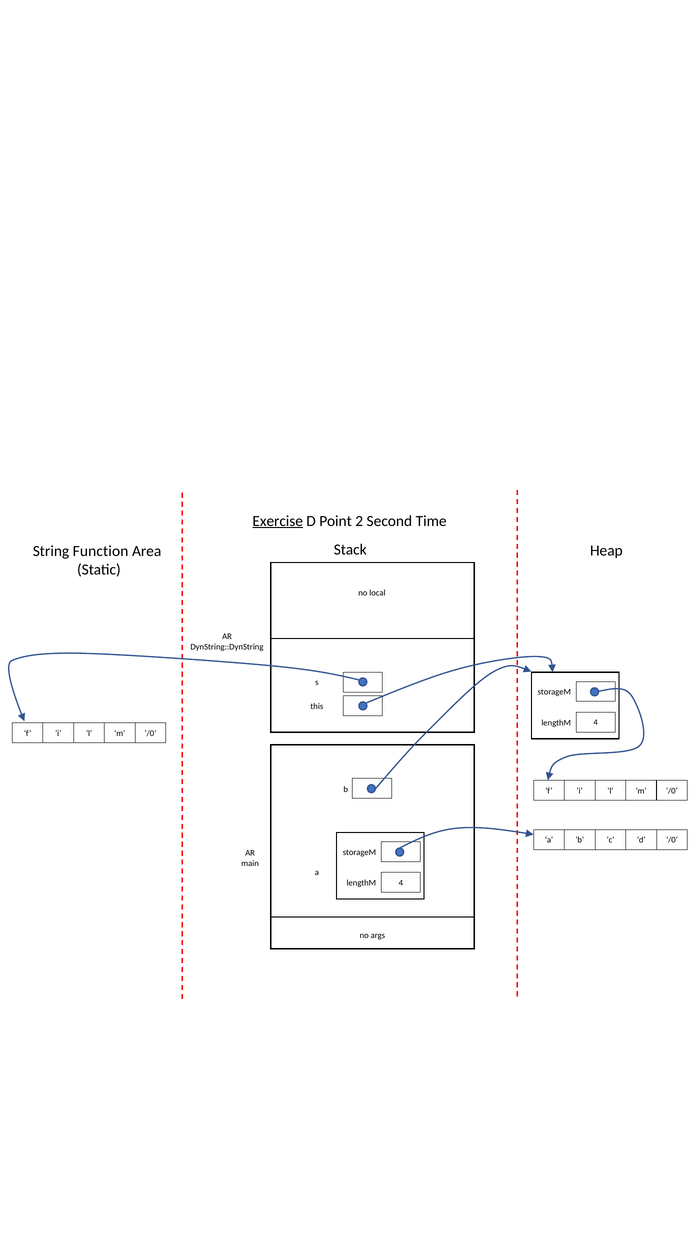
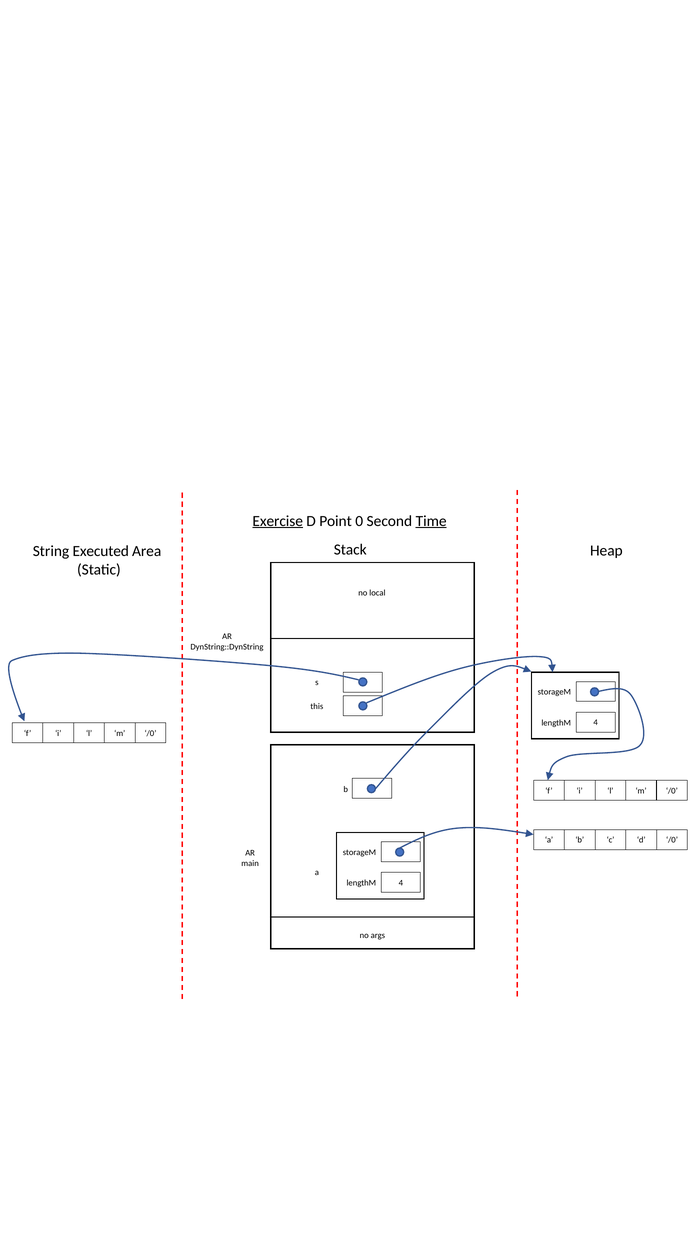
2: 2 -> 0 (359, 521)
Time underline: none -> present (431, 521)
Function: Function -> Executed (101, 551)
